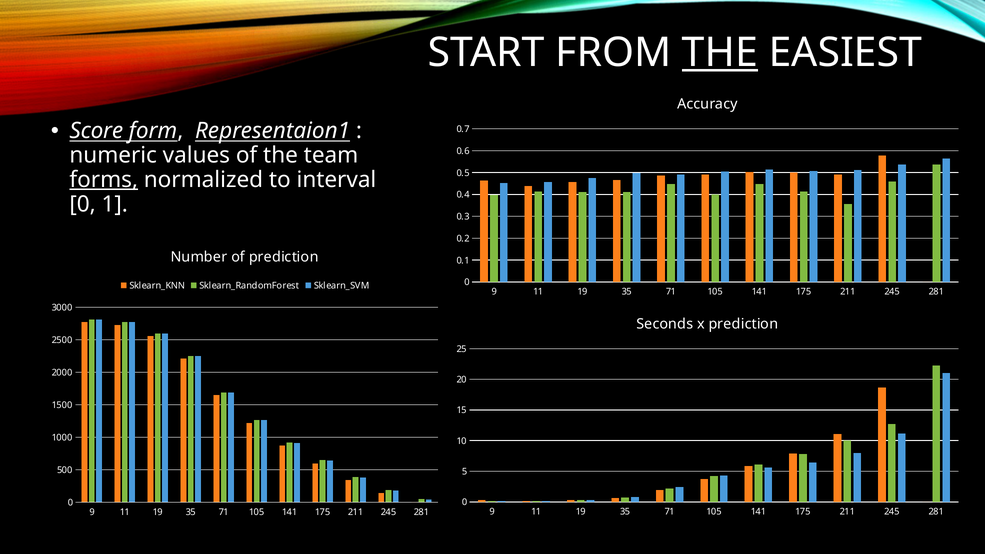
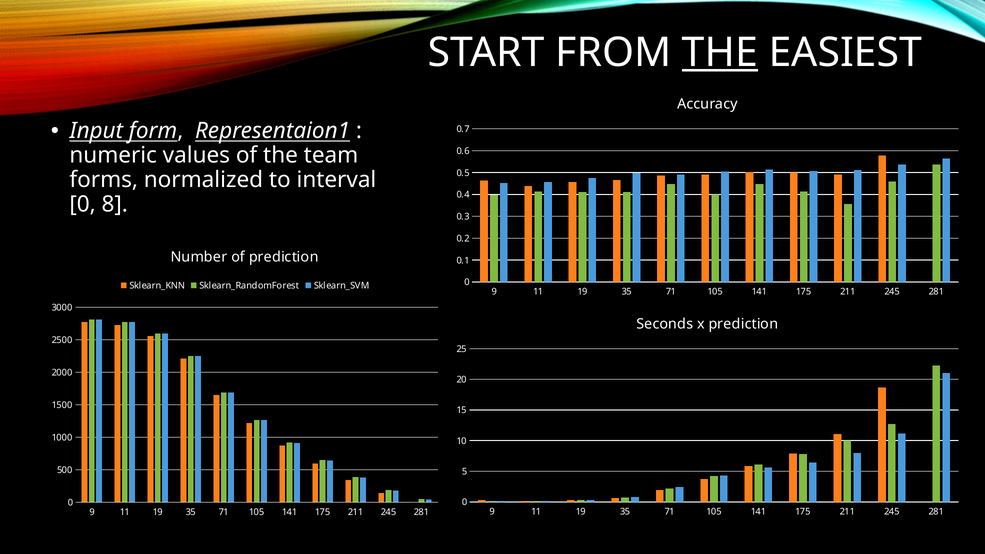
Score: Score -> Input (96, 131)
forms underline: present -> none (104, 180)
1: 1 -> 8 (115, 204)
